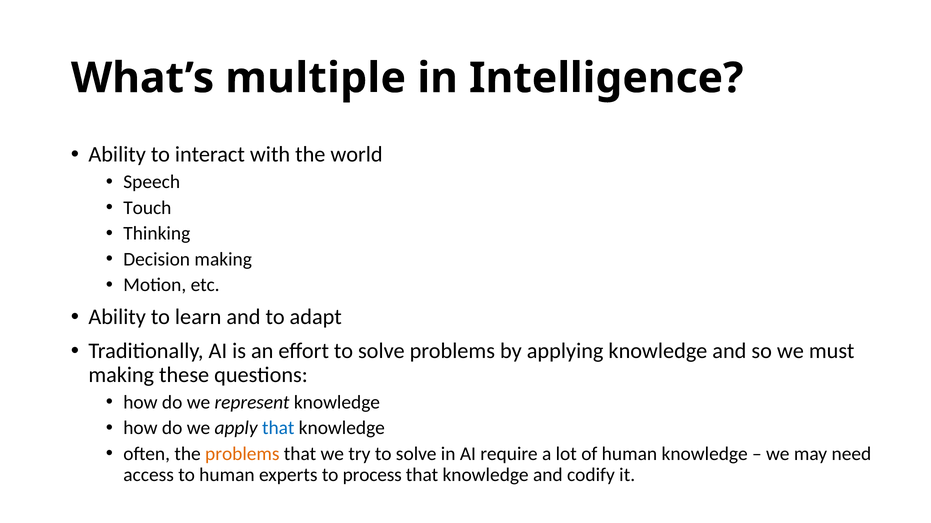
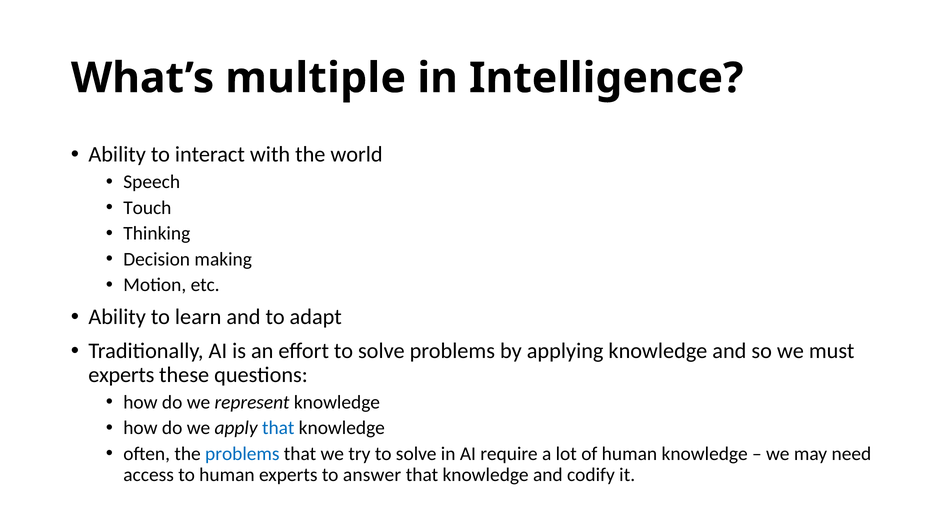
making: making -> experts (121, 375)
problems colour: orange -> blue (242, 454)
process: process -> answer (372, 475)
